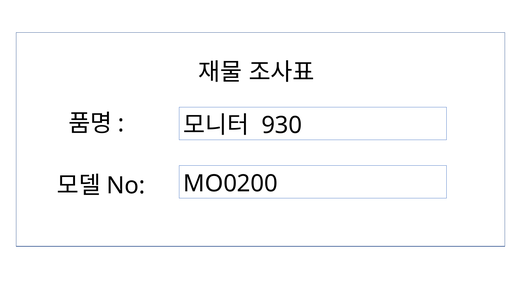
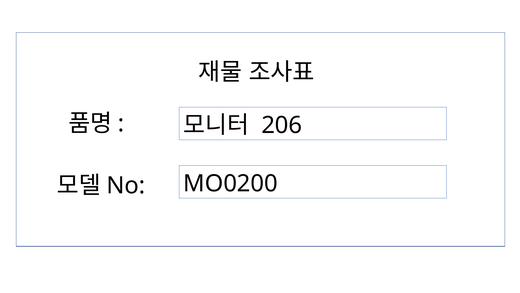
930: 930 -> 206 (282, 125)
